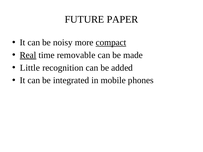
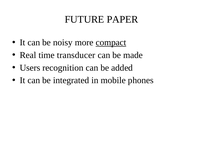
Real underline: present -> none (28, 55)
removable: removable -> transducer (76, 55)
Little: Little -> Users (30, 68)
